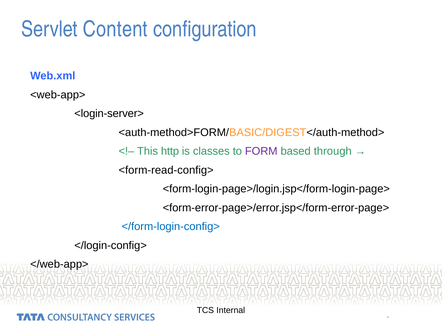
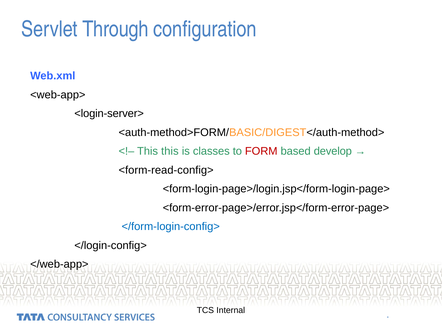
Content: Content -> Through (116, 29)
This http: http -> this (170, 151)
FORM colour: purple -> red (261, 151)
through: through -> develop (333, 151)
